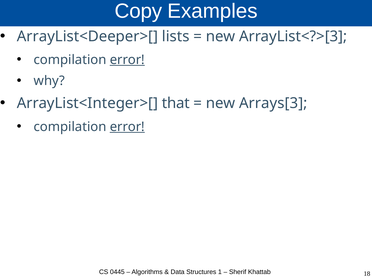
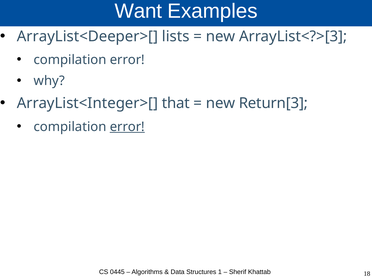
Copy: Copy -> Want (138, 11)
error underline: present -> none (127, 60)
Arrays[3: Arrays[3 -> Return[3 (273, 103)
